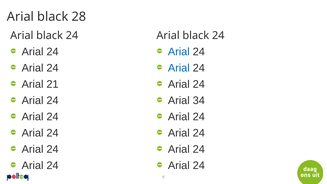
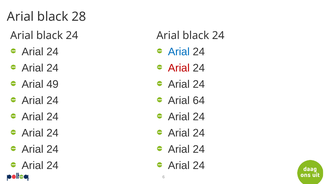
Arial colour: blue -> red (179, 68)
21: 21 -> 49 (53, 84)
34: 34 -> 64 (199, 100)
